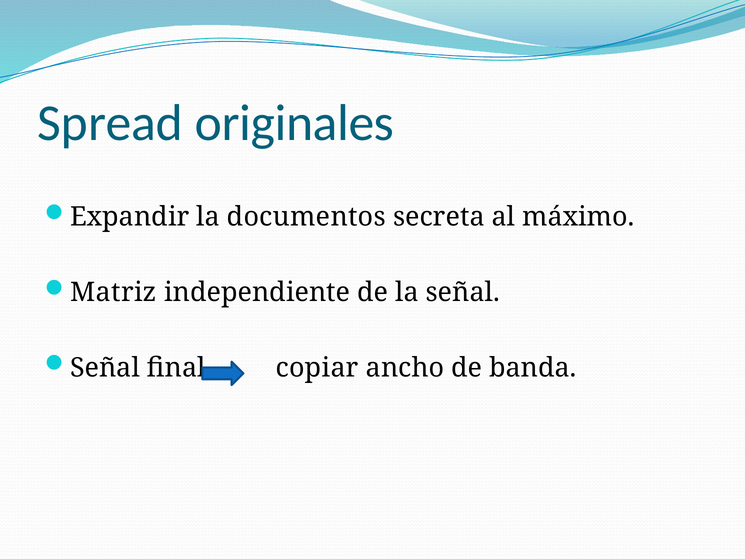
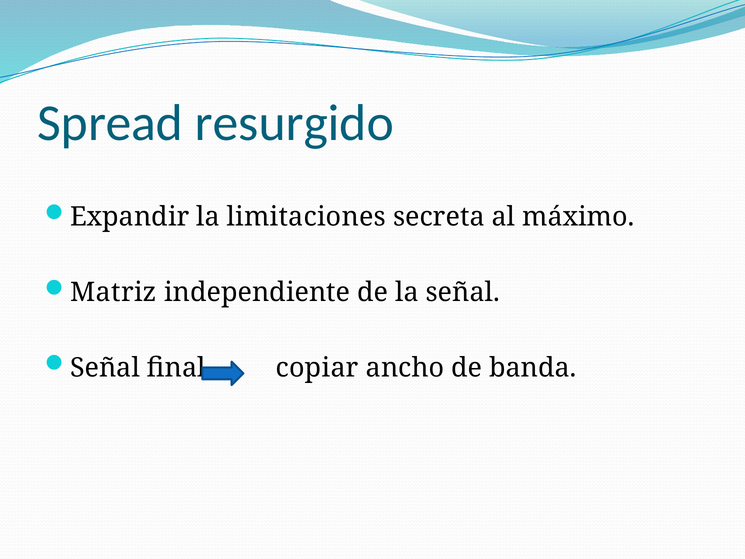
originales: originales -> resurgido (294, 123)
documentos: documentos -> limitaciones (306, 217)
